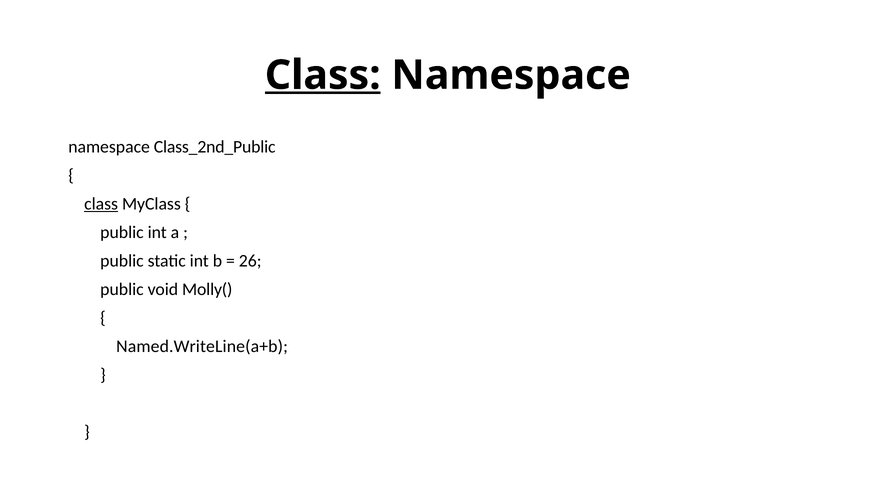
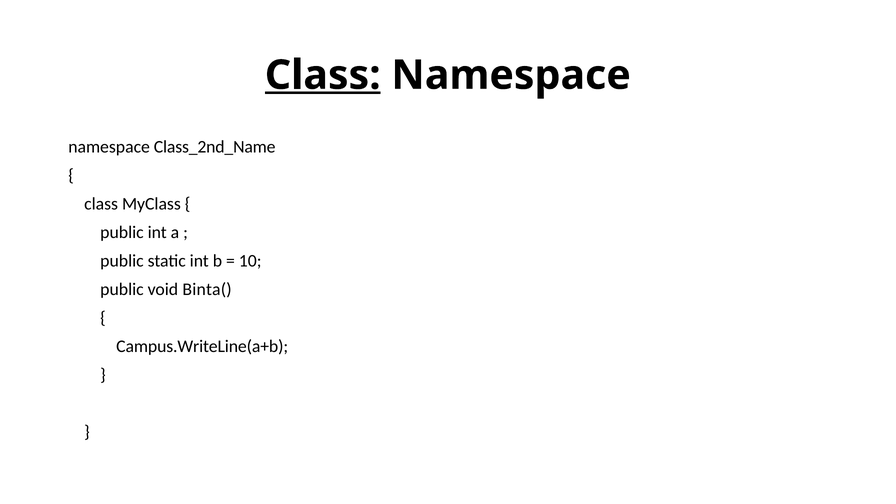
Class_2nd_Public: Class_2nd_Public -> Class_2nd_Name (215, 147)
class underline: present -> none (101, 204)
26: 26 -> 10 (250, 261)
Molly(: Molly( -> Binta( (207, 289)
Named.WriteLine(a+b: Named.WriteLine(a+b -> Campus.WriteLine(a+b (202, 346)
